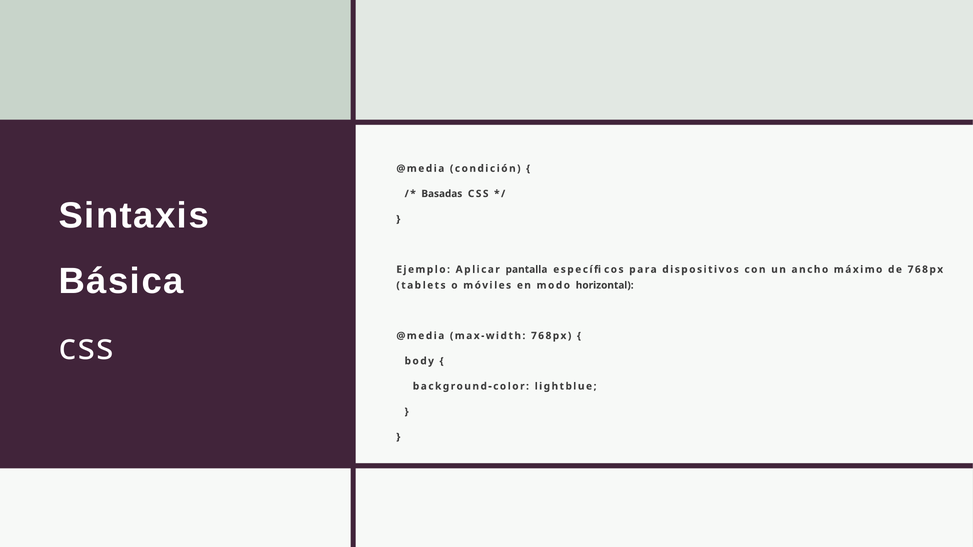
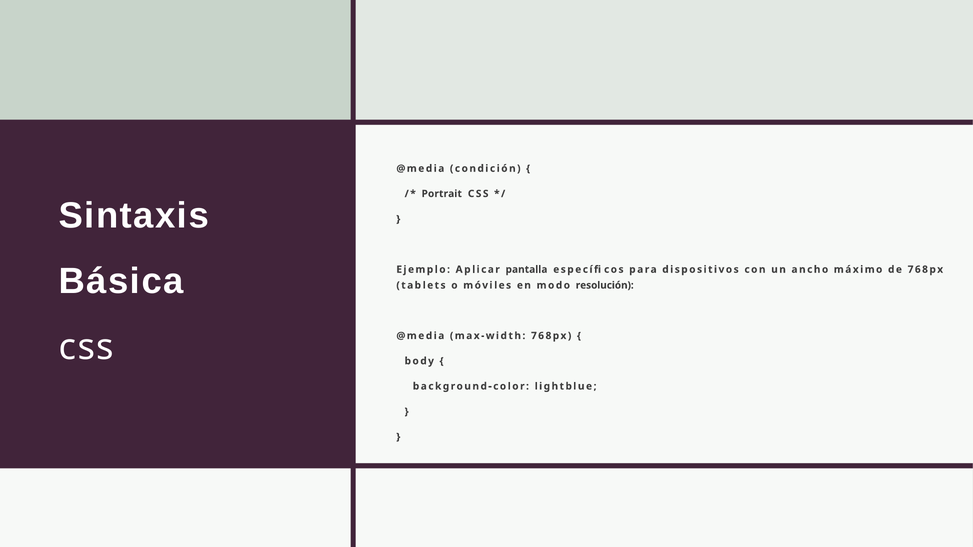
Basadas: Basadas -> Portrait (442, 194)
horizontal: horizontal -> resolución (605, 285)
